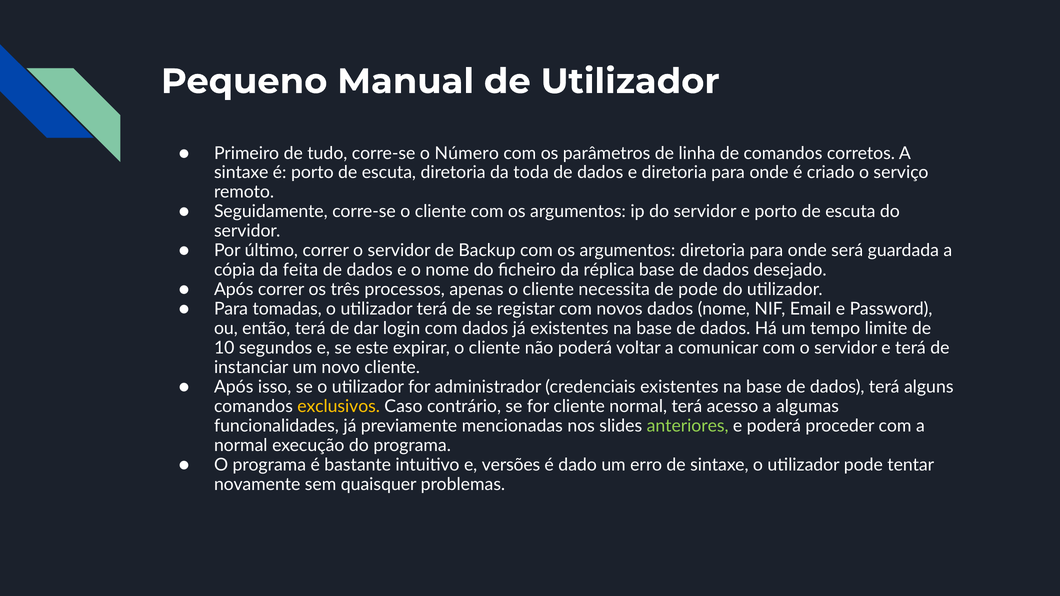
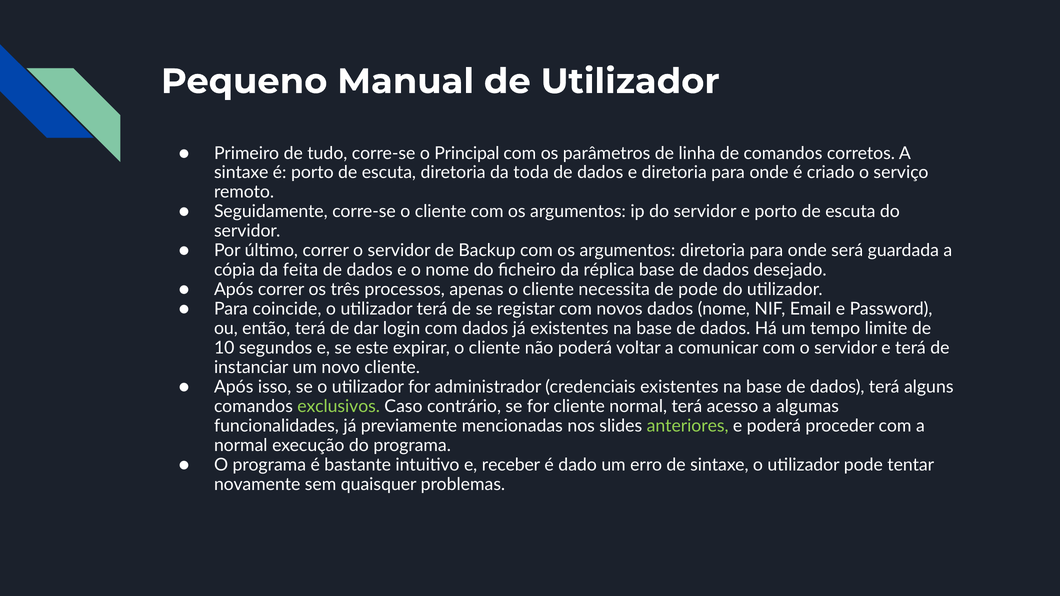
Número: Número -> Principal (467, 153)
tomadas: tomadas -> coincide (287, 309)
exclusivos colour: yellow -> light green (339, 407)
versões: versões -> receber (511, 465)
